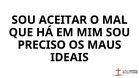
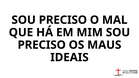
ACEITAR: ACEITAR -> PRECISO (63, 20)
